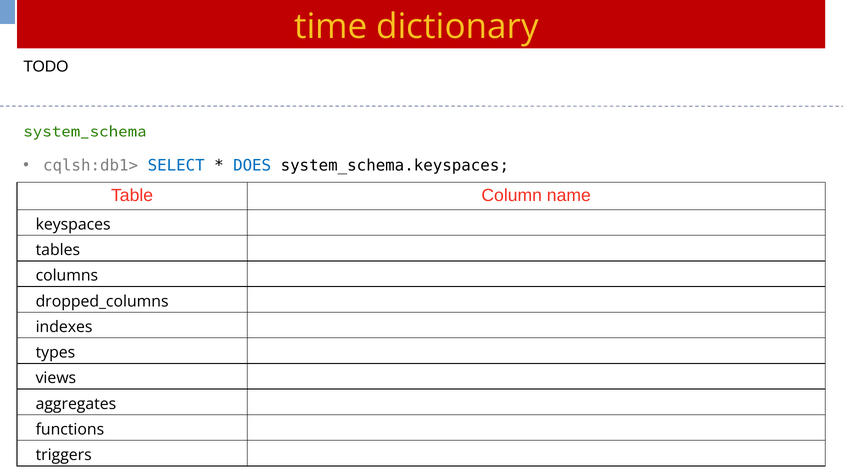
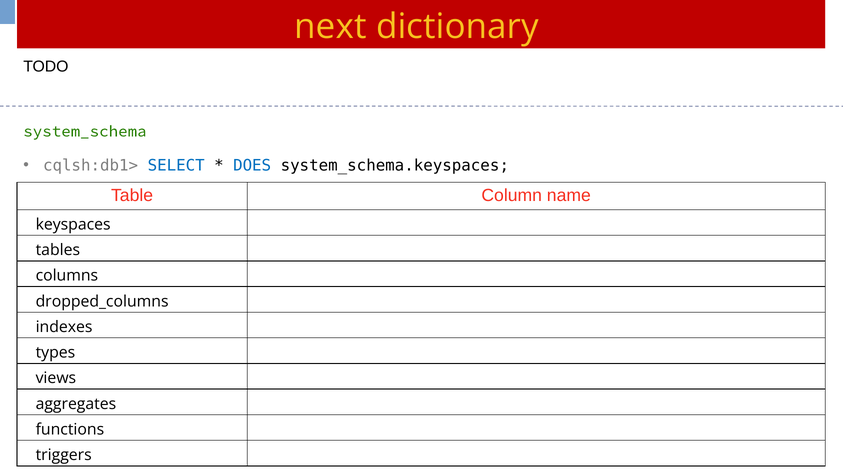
time: time -> next (331, 27)
